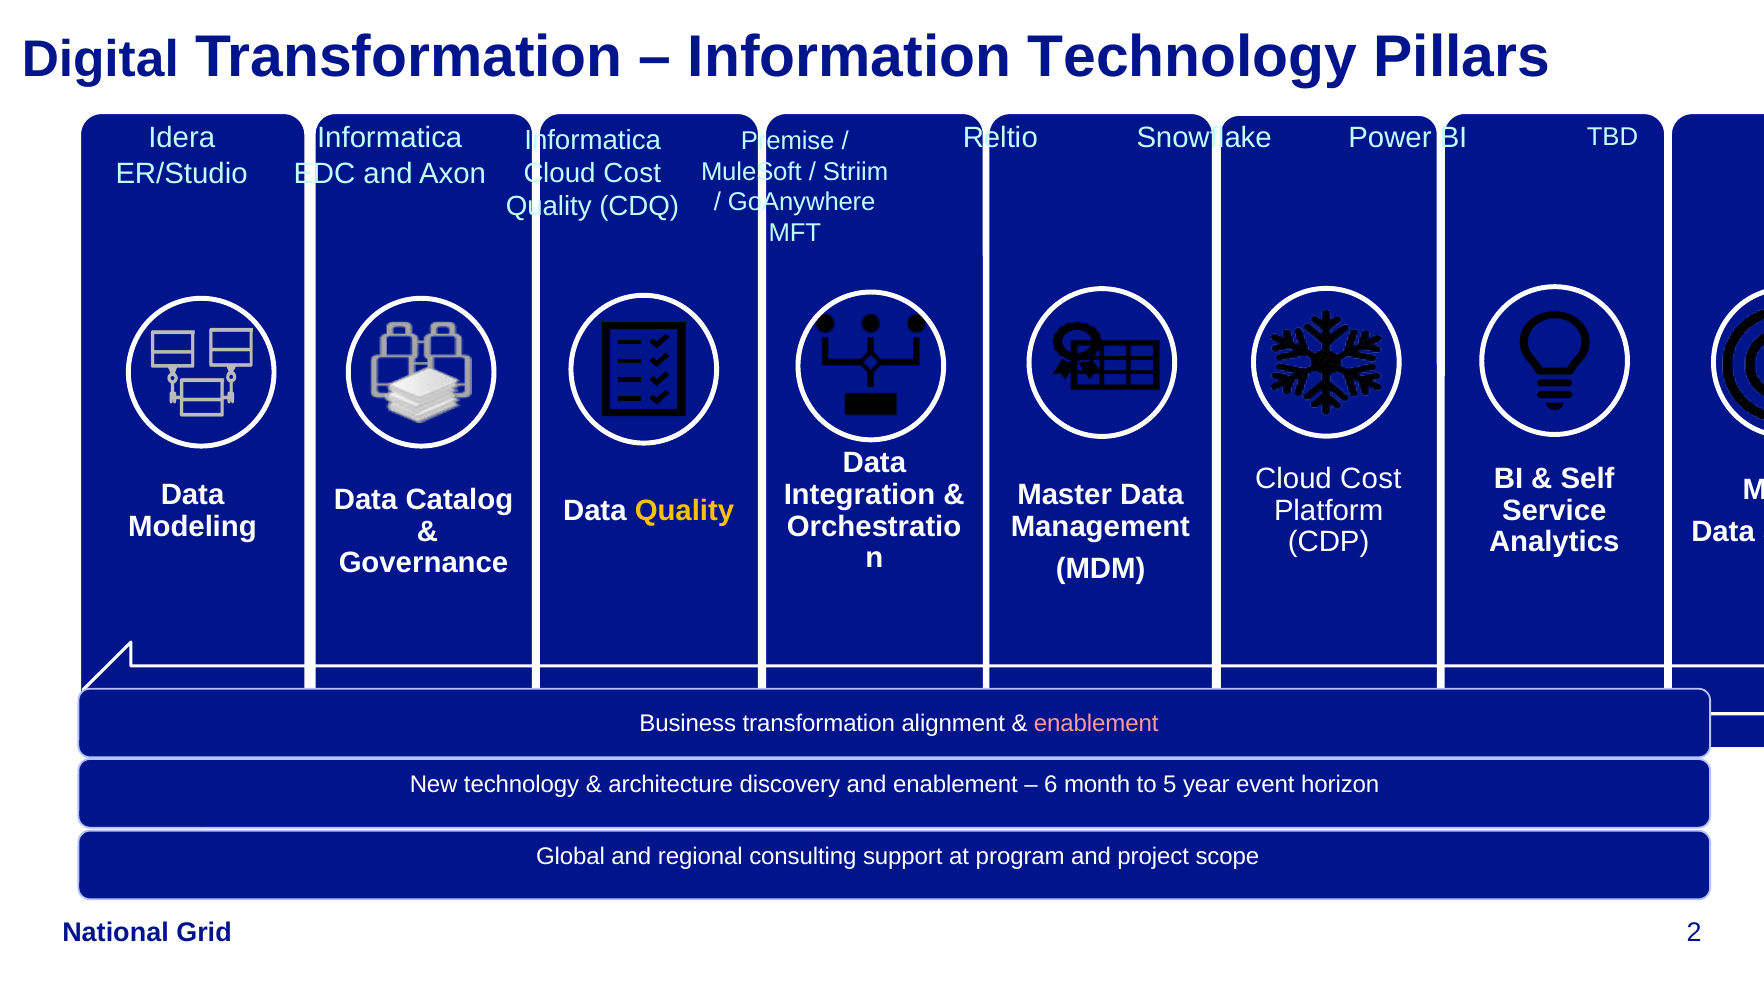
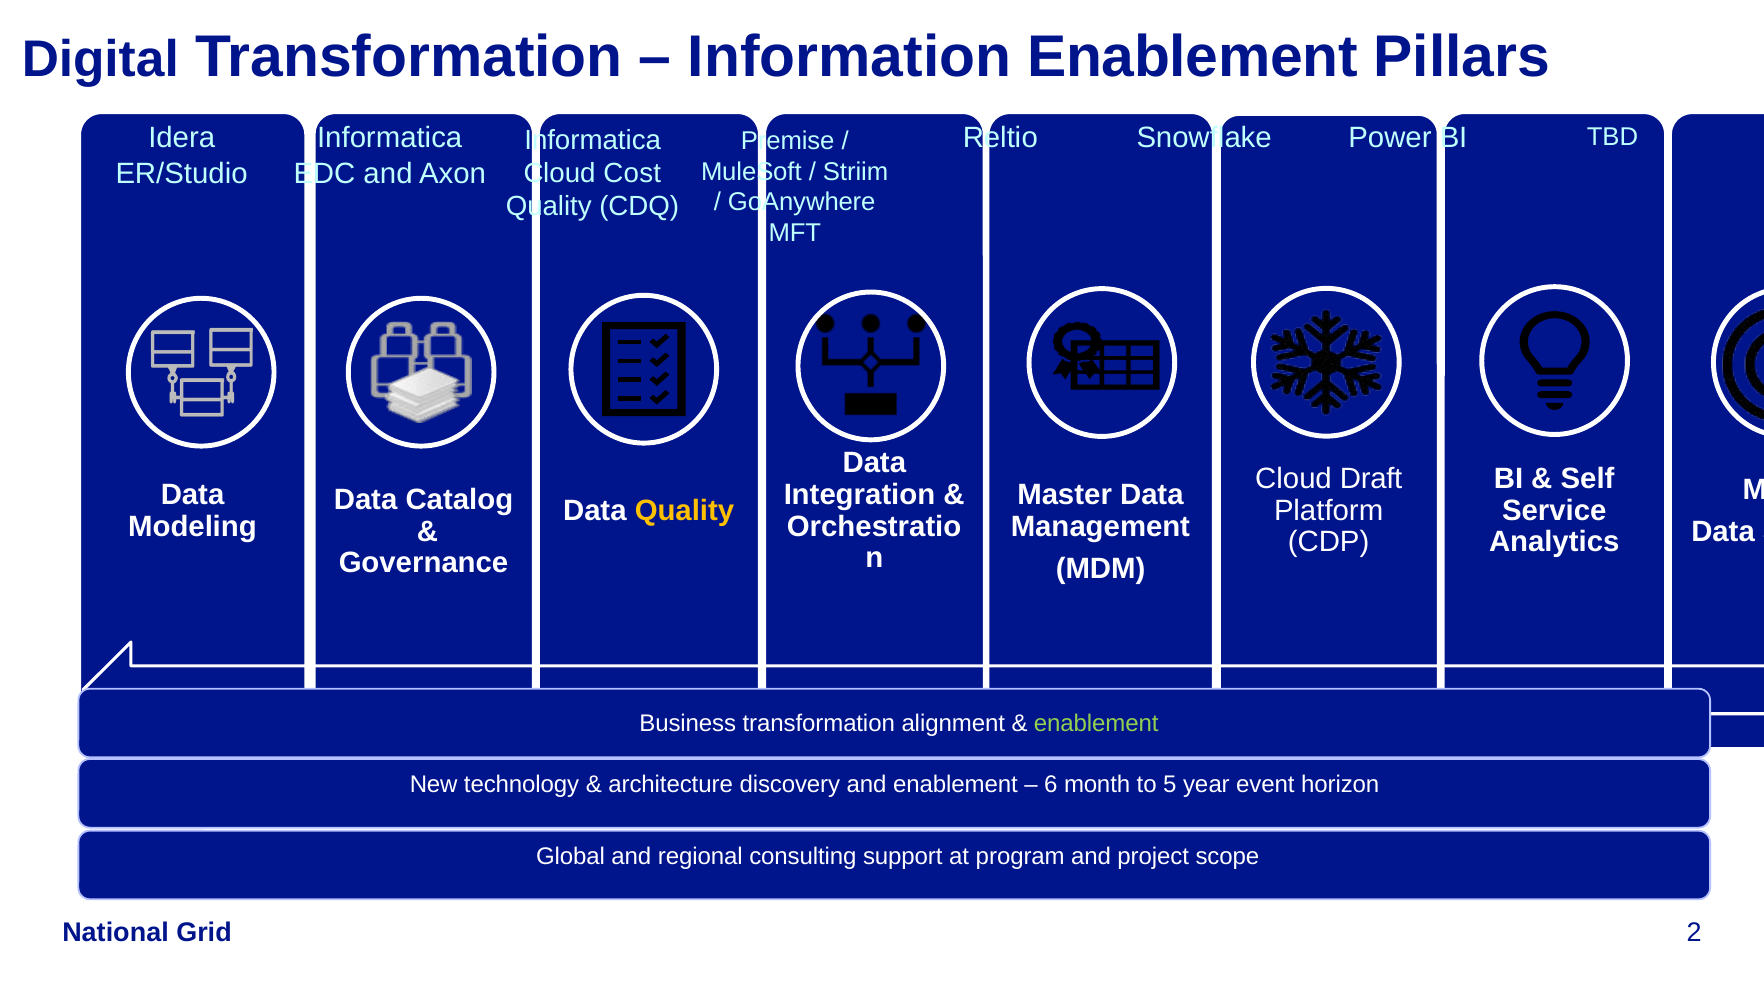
Information Technology: Technology -> Enablement (1193, 57)
Cost: Cost -> Draft (1371, 479)
enablement colour: pink -> light green (1096, 724)
